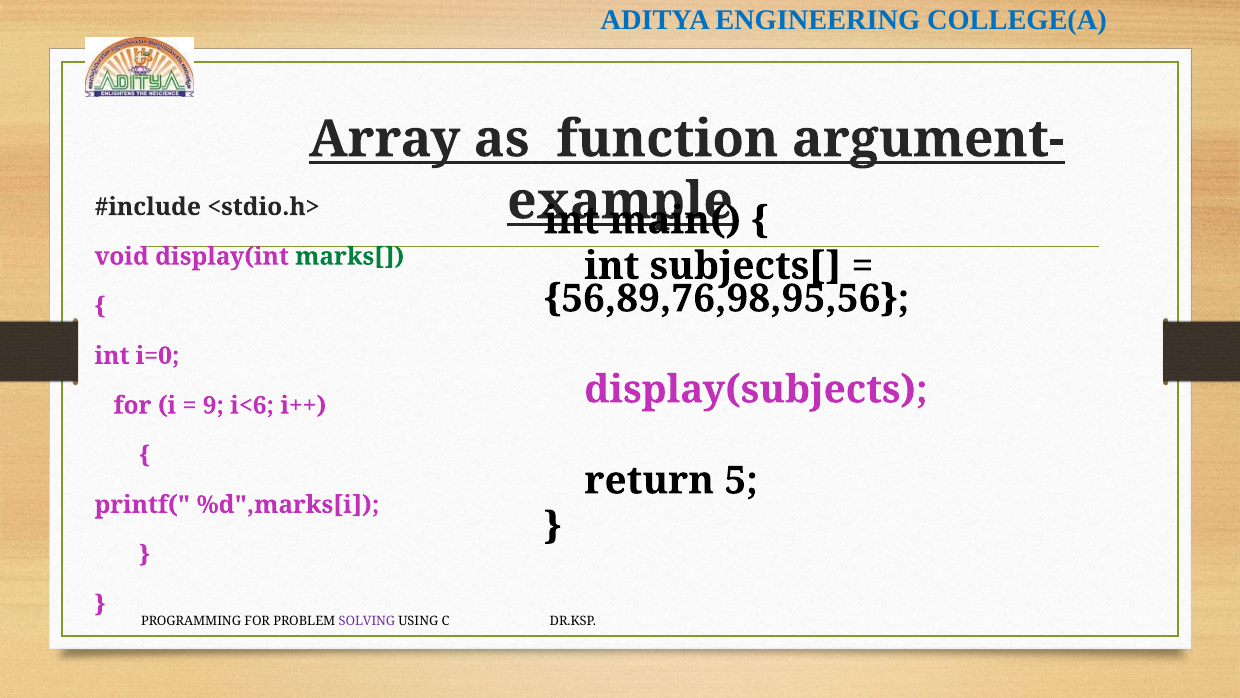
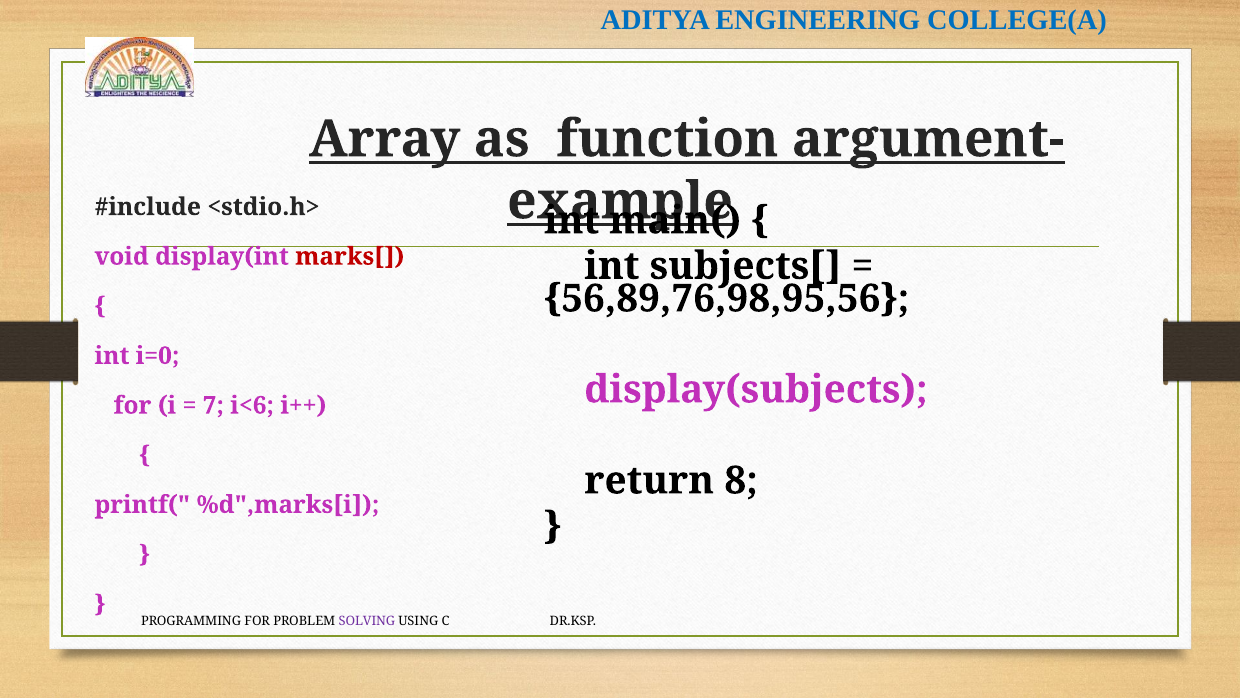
marks[ colour: green -> red (350, 256)
9: 9 -> 7 (213, 405)
5: 5 -> 8 (741, 480)
